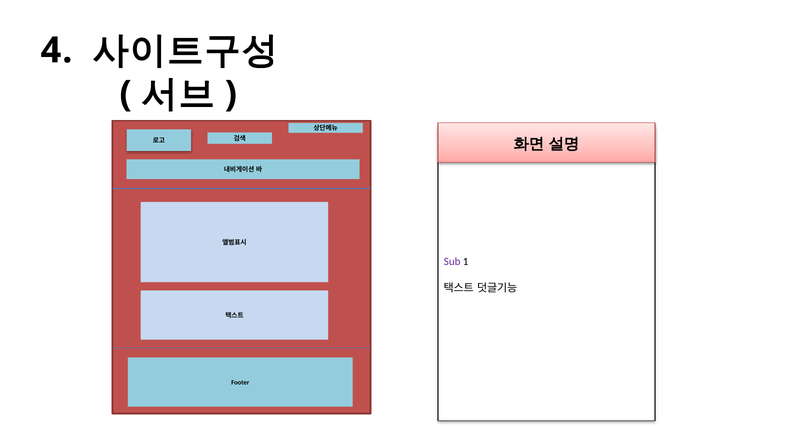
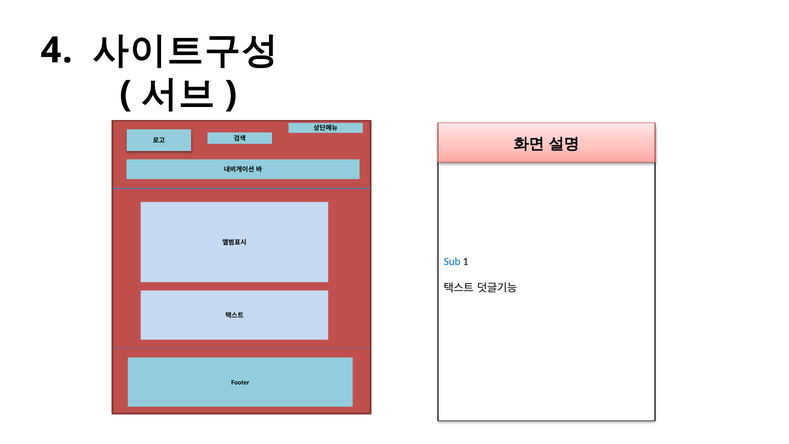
Sub colour: purple -> blue (452, 262)
